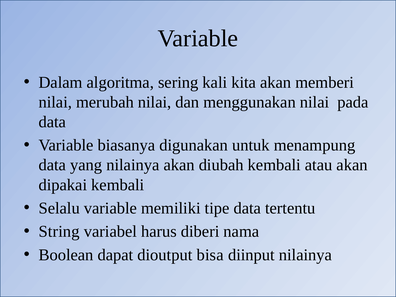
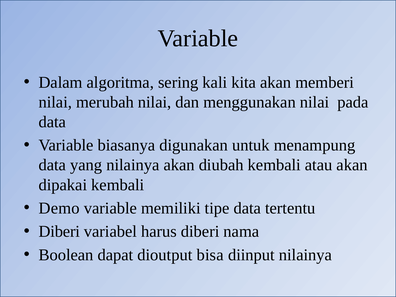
Selalu: Selalu -> Demo (59, 208)
String: String -> Diberi (59, 232)
